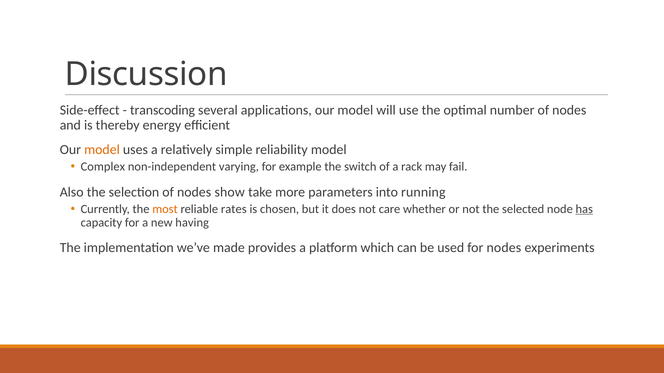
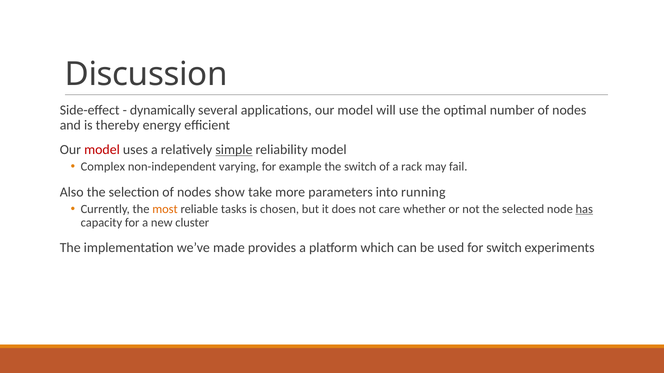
transcoding: transcoding -> dynamically (163, 110)
model colour: orange -> red (102, 150)
simple underline: none -> present (234, 150)
rates: rates -> tasks (234, 209)
having: having -> cluster (192, 223)
for nodes: nodes -> switch (504, 248)
